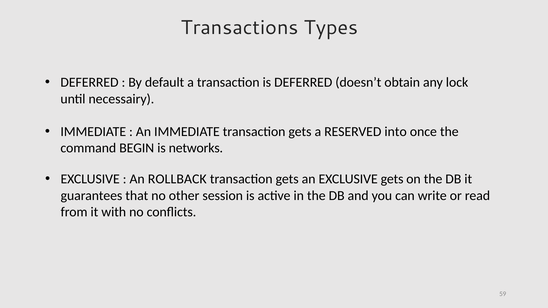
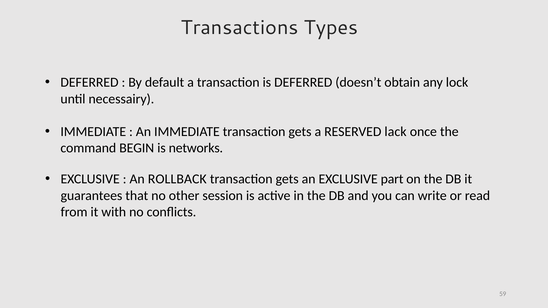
into: into -> lack (396, 132)
EXCLUSIVE gets: gets -> part (392, 179)
